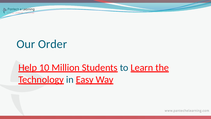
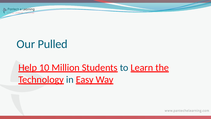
Order: Order -> Pulled (53, 44)
